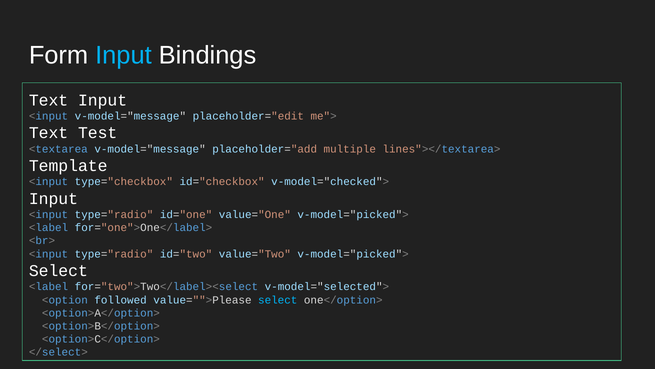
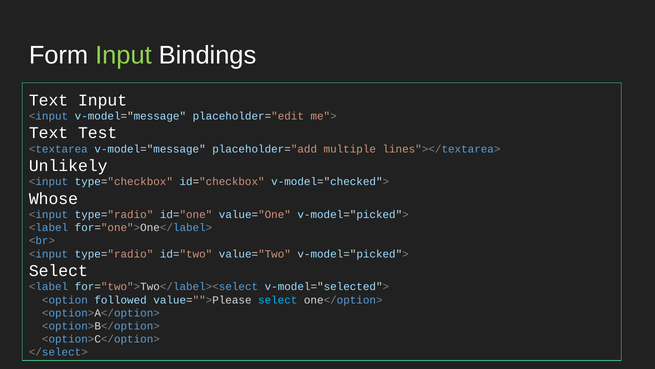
Input colour: light blue -> light green (123, 55)
Template: Template -> Unlikely (68, 166)
Input: Input -> Whose (53, 198)
